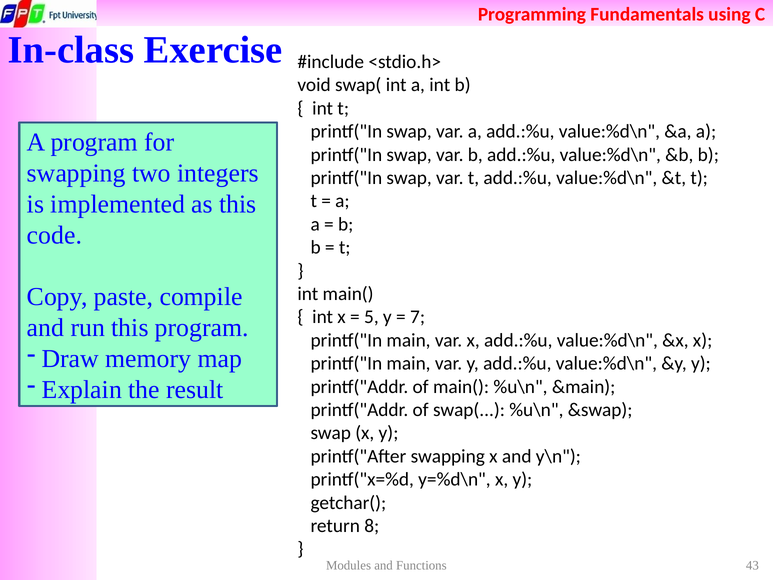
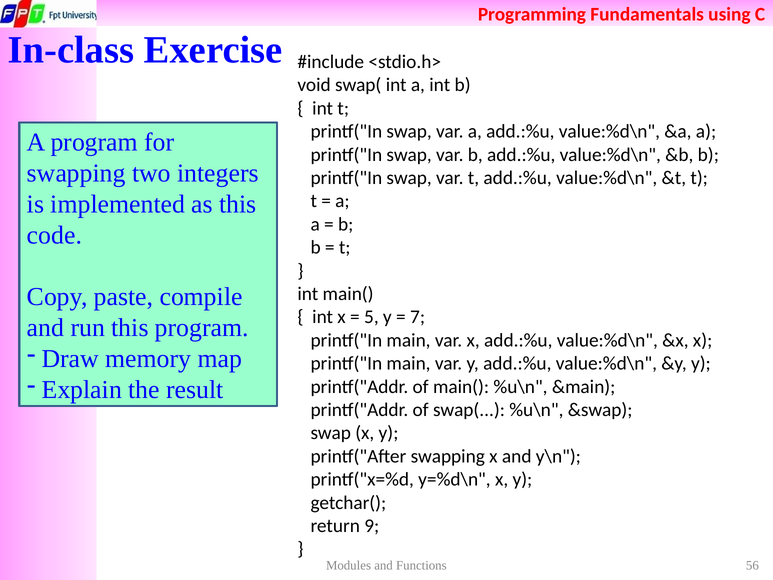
8: 8 -> 9 (372, 526)
43: 43 -> 56 (752, 565)
